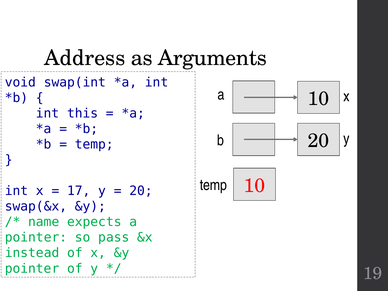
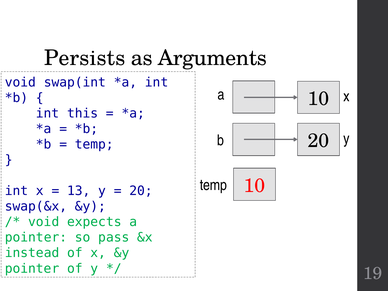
Address: Address -> Persists (85, 58)
17: 17 -> 13 (79, 191)
name: name -> void (44, 222)
